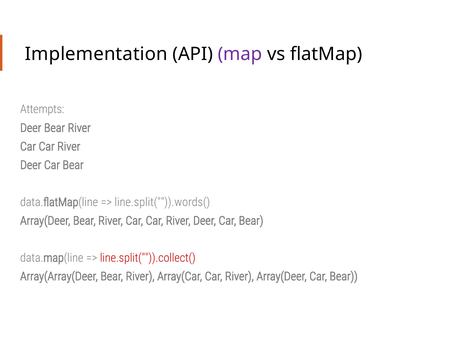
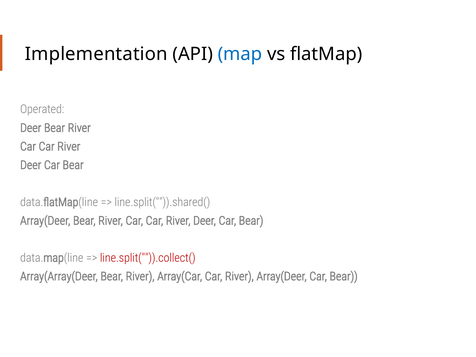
map colour: purple -> blue (240, 54)
Attempts: Attempts -> Operated (42, 109)
line.split("")).words(: line.split("")).words( -> line.split("")).shared( (162, 202)
